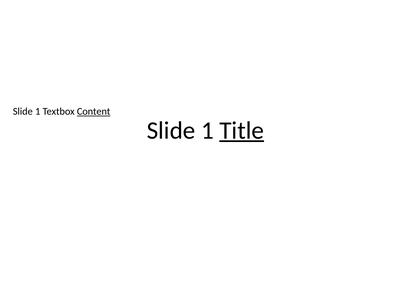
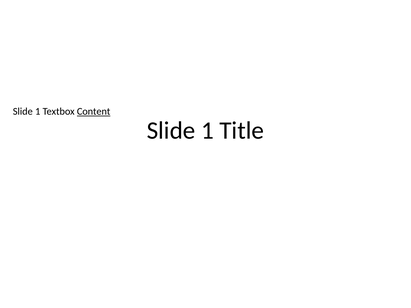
Title underline: present -> none (242, 131)
